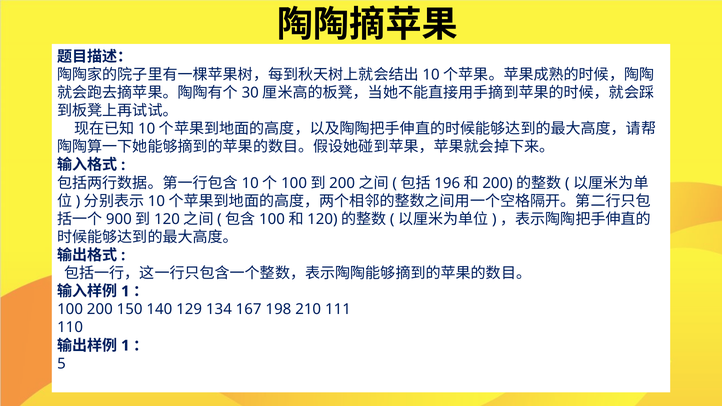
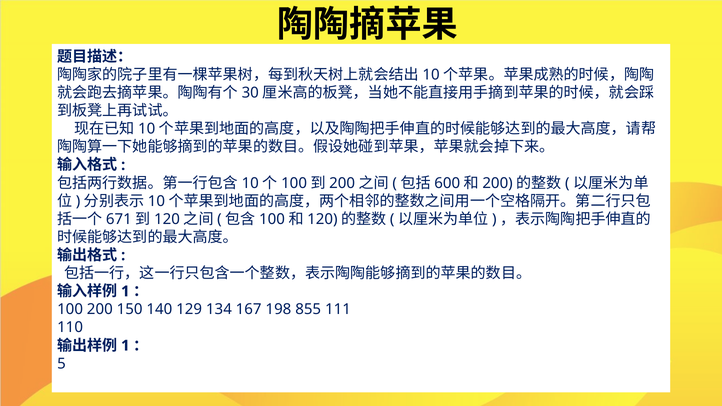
196: 196 -> 600 (447, 183)
900: 900 -> 671 (119, 219)
210: 210 -> 855 (308, 310)
